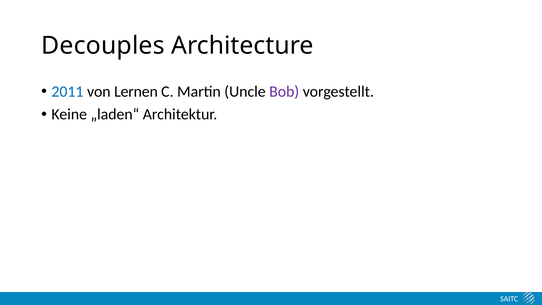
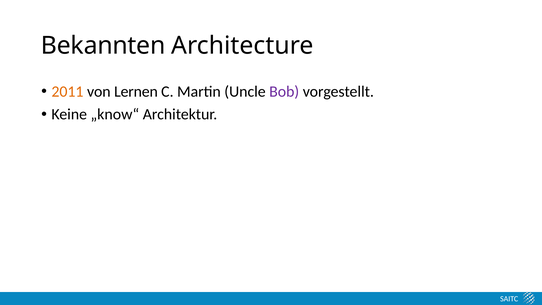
Decouples: Decouples -> Bekannten (103, 46)
2011 colour: blue -> orange (67, 92)
„laden“: „laden“ -> „know“ (115, 114)
